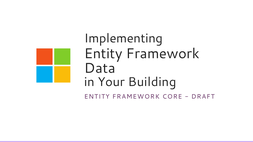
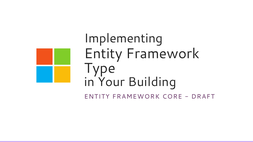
Data: Data -> Type (100, 68)
